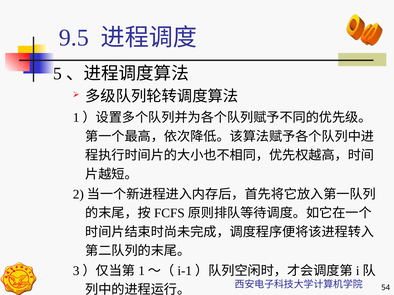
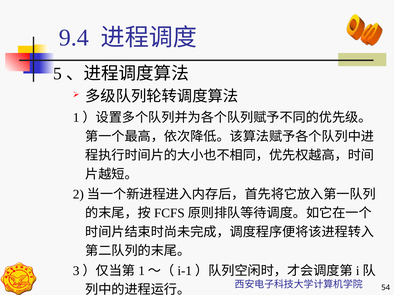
9.5: 9.5 -> 9.4 (74, 38)
